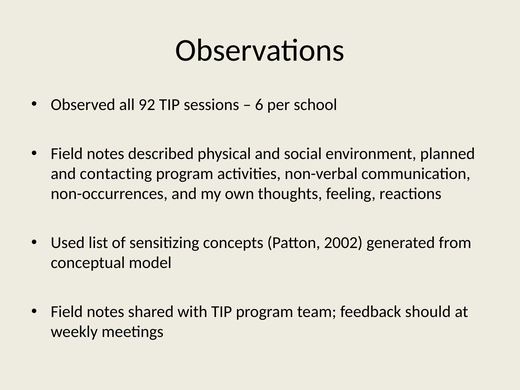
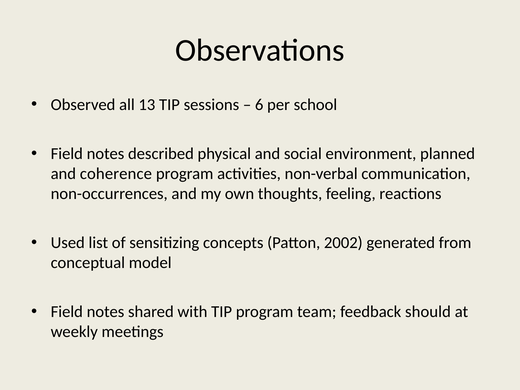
92: 92 -> 13 (147, 105)
contacting: contacting -> coherence (116, 174)
